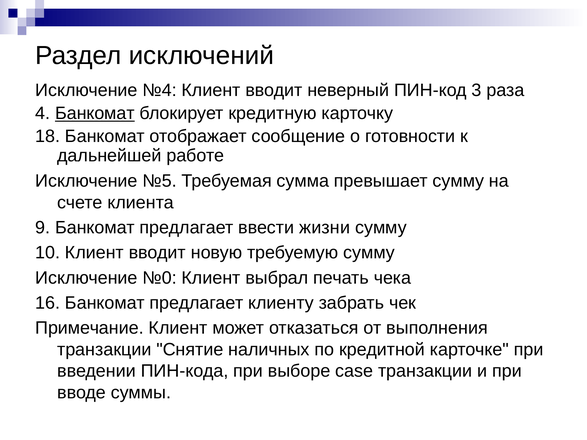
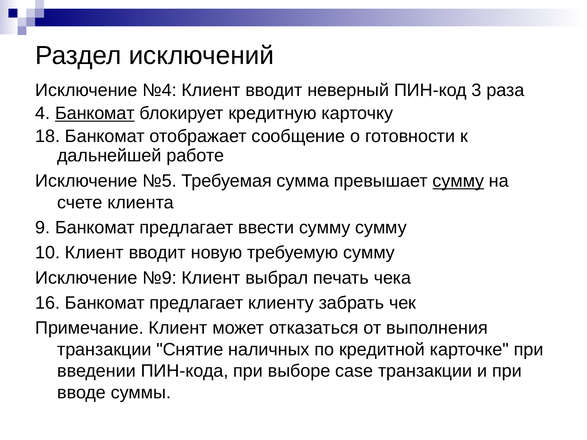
сумму underline: none -> present (458, 181)
ввести жизни: жизни -> сумму (325, 228)
№0: №0 -> №9 (160, 278)
